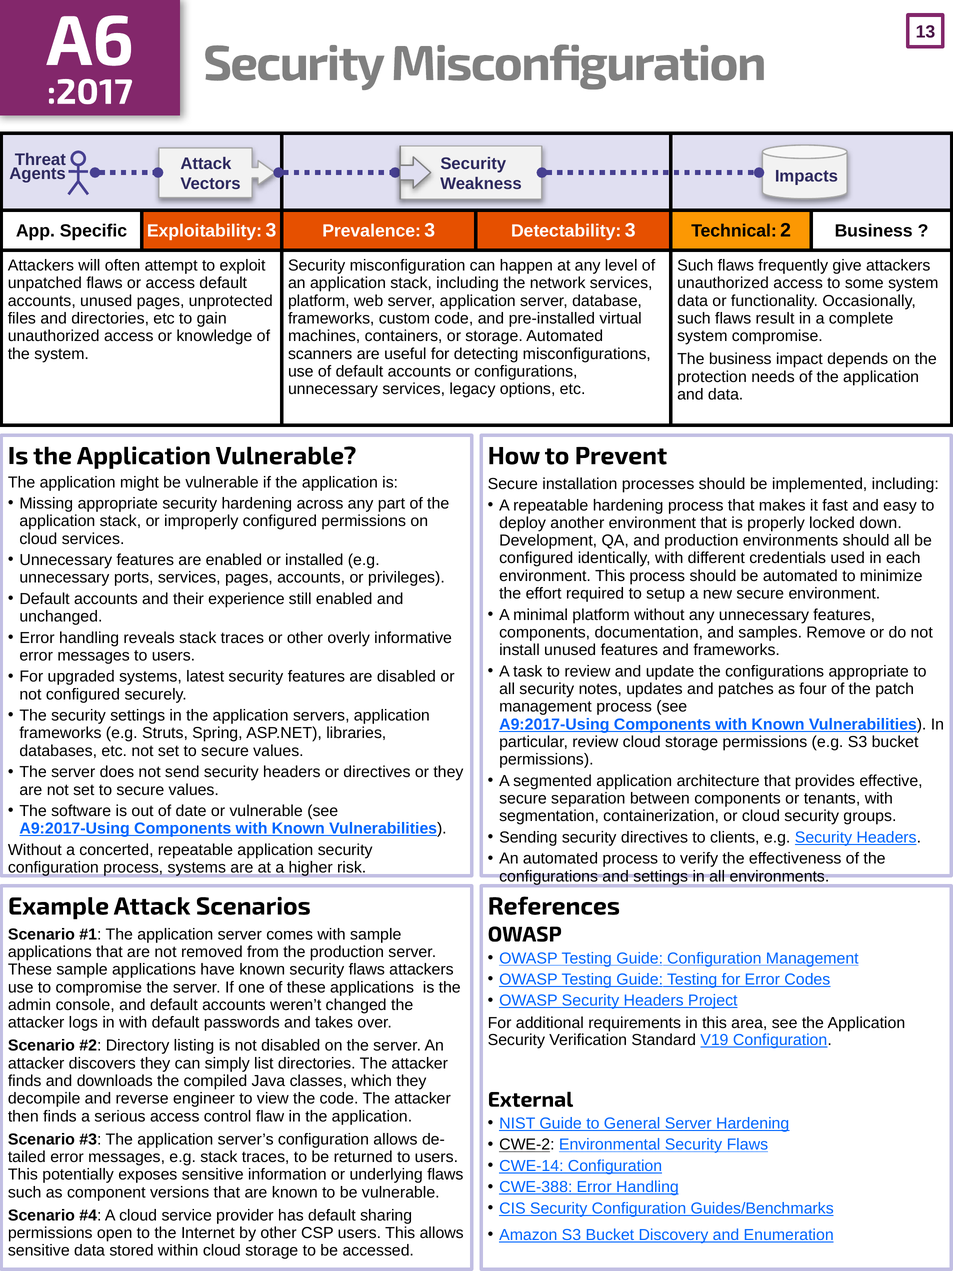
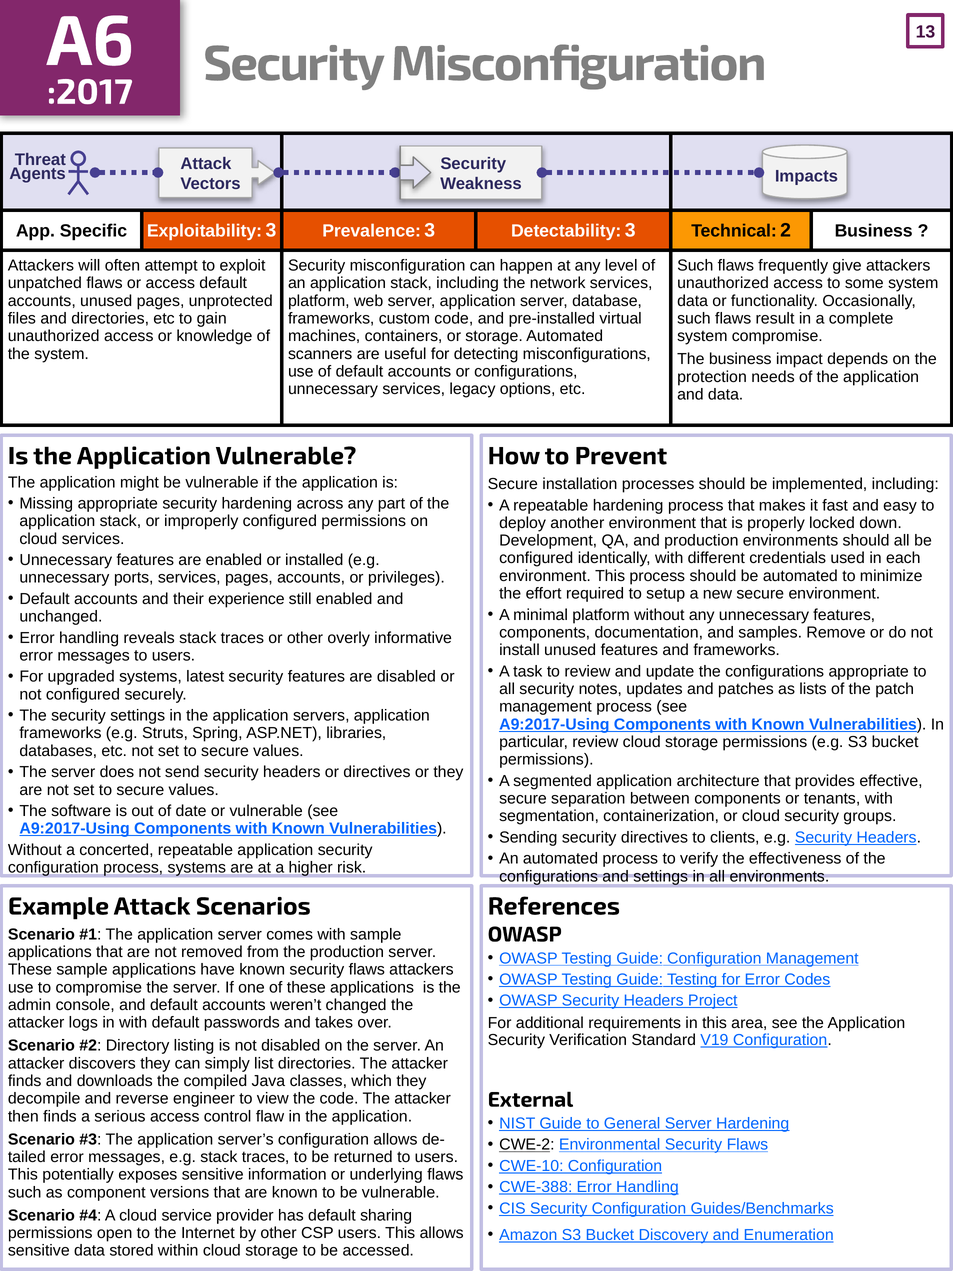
four: four -> lists (813, 689)
CWE-14: CWE-14 -> CWE-10 (531, 1166)
